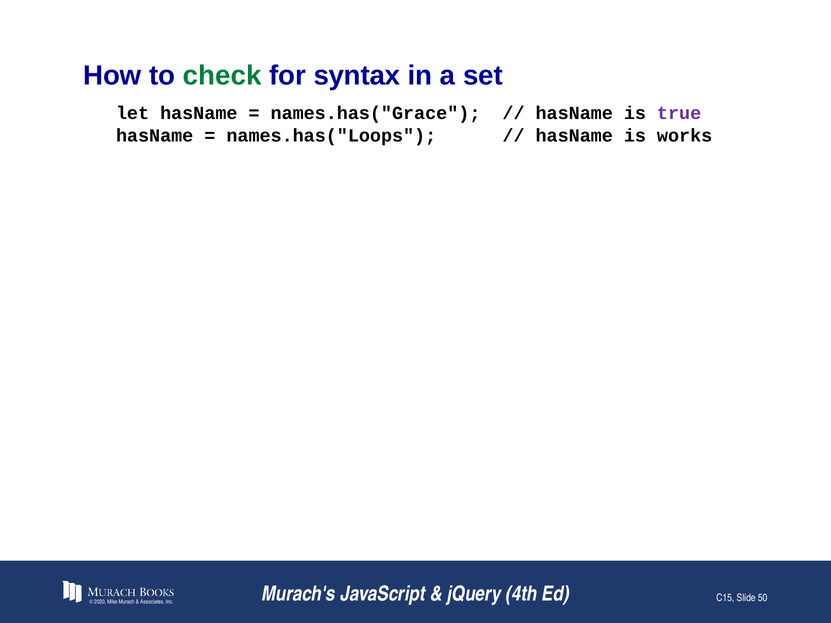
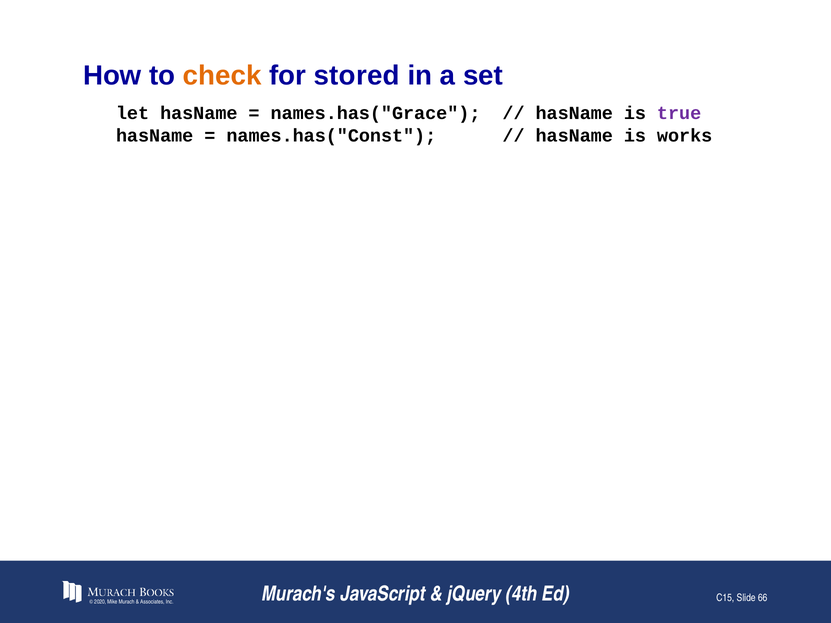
check colour: green -> orange (222, 75)
syntax: syntax -> stored (357, 75)
names.has("Loops: names.has("Loops -> names.has("Const (331, 136)
50: 50 -> 66 (763, 598)
